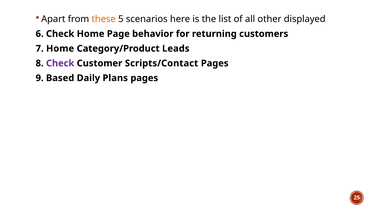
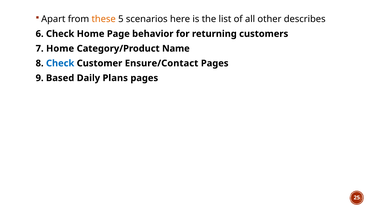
displayed: displayed -> describes (305, 19)
Leads: Leads -> Name (176, 49)
Check colour: purple -> blue (60, 63)
Scripts/Contact: Scripts/Contact -> Ensure/Contact (162, 63)
